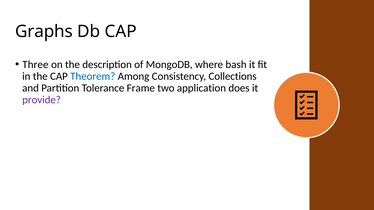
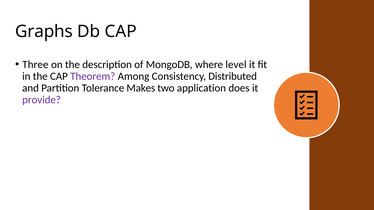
bash: bash -> level (236, 65)
Theorem colour: blue -> purple (93, 76)
Collections: Collections -> Distributed (233, 76)
Frame: Frame -> Makes (141, 88)
